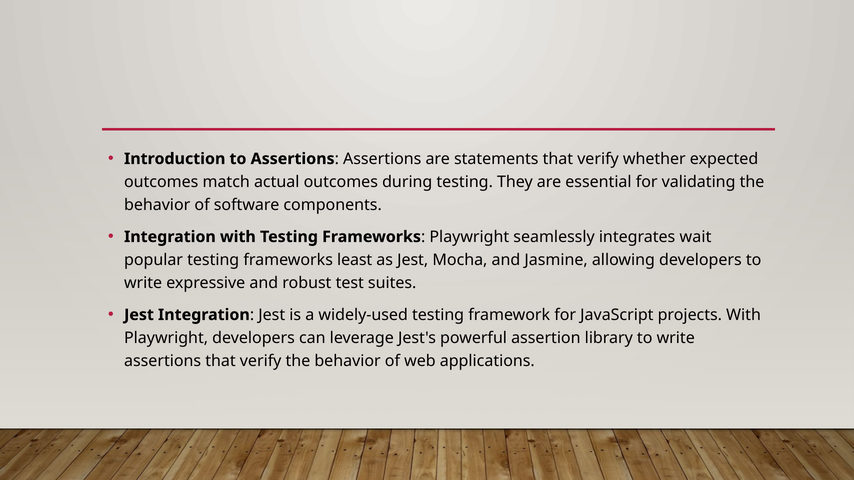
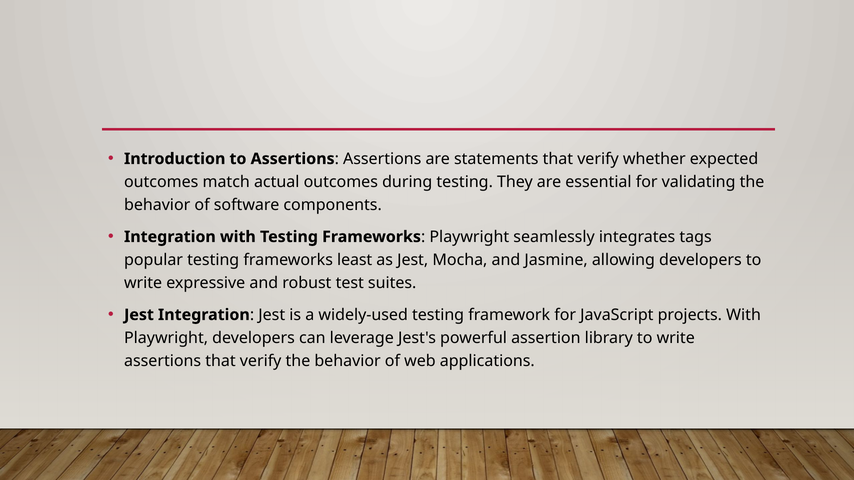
wait: wait -> tags (696, 237)
